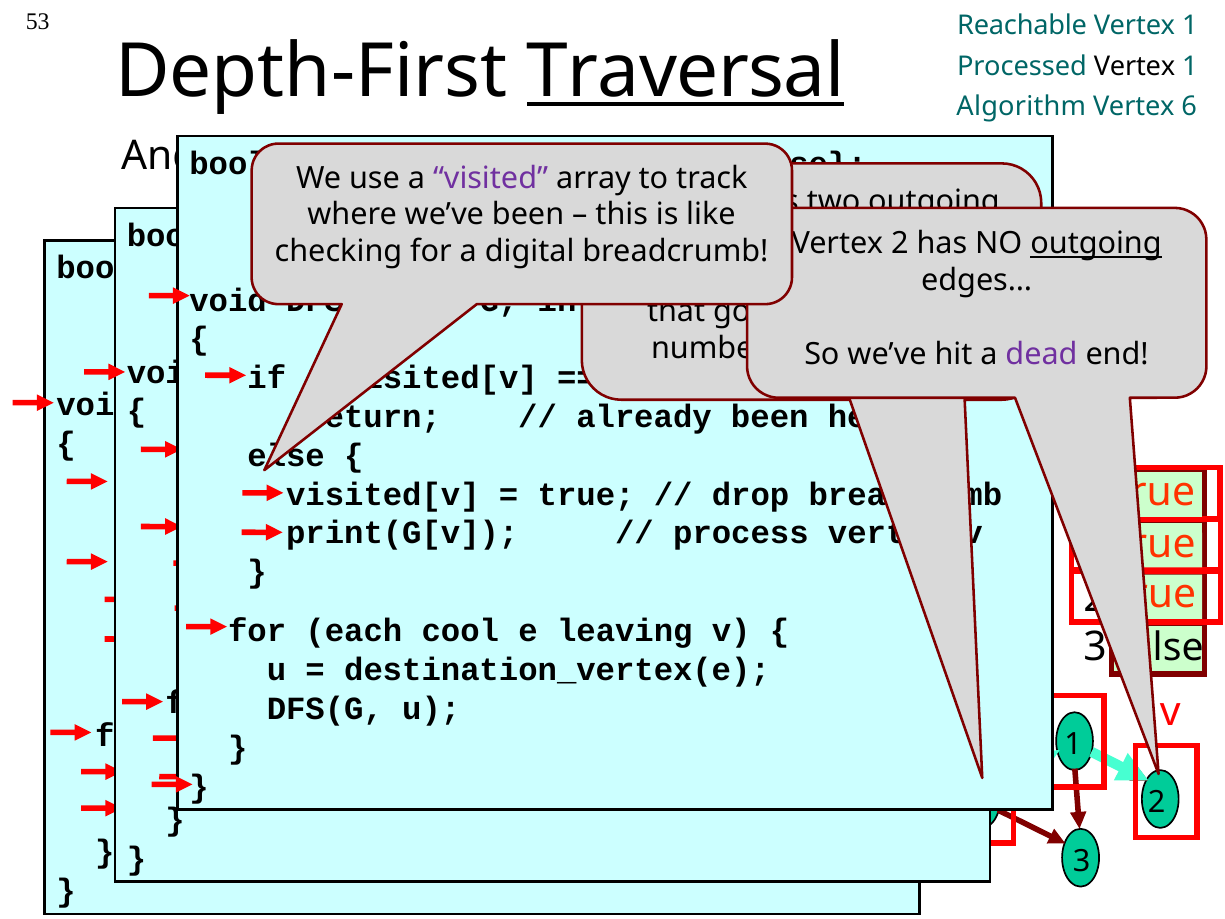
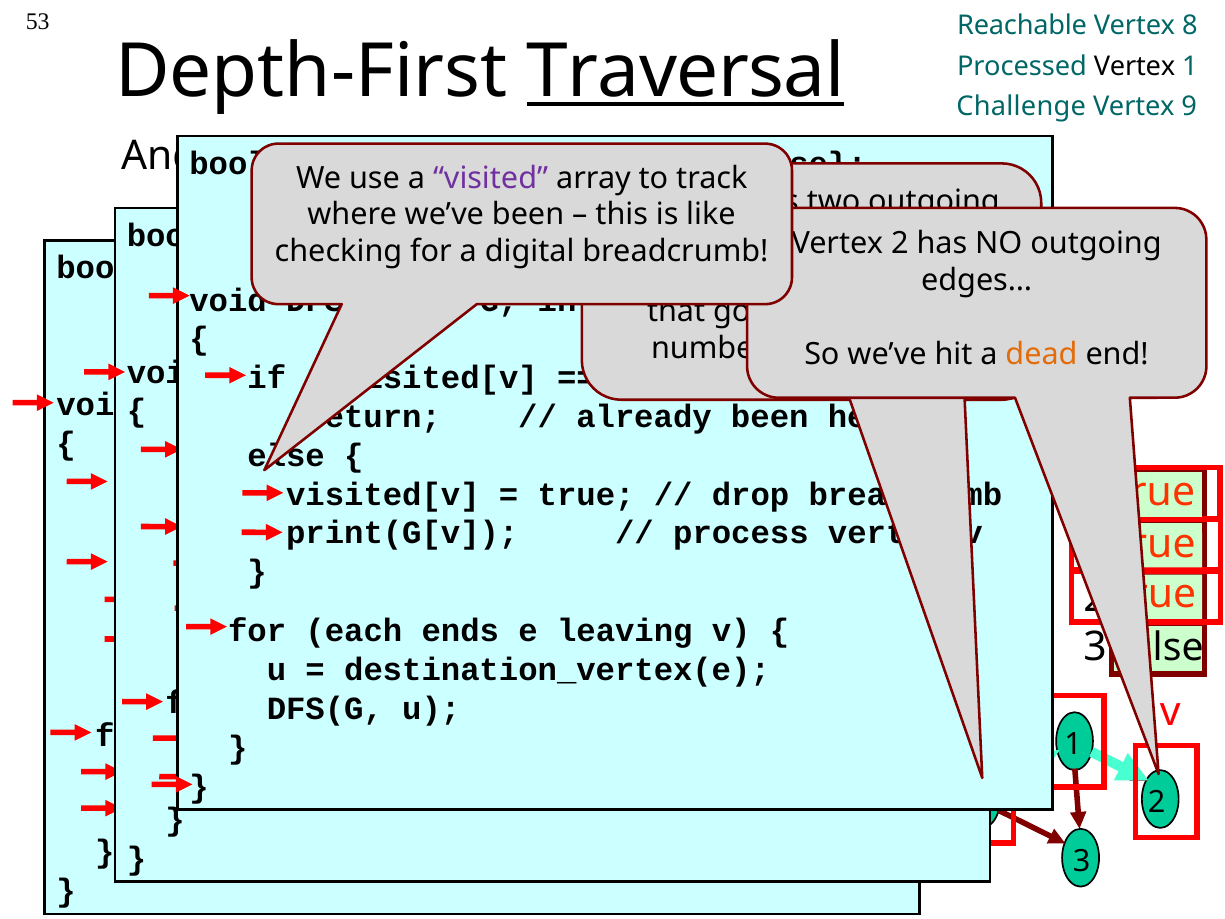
1: 1 -> 8 (1190, 25)
Algorithm: Algorithm -> Challenge (1021, 106)
6: 6 -> 9 (1189, 106)
outgoing underline: present -> none (1096, 244)
dead colour: purple -> orange (1041, 354)
cool: cool -> ends (460, 631)
